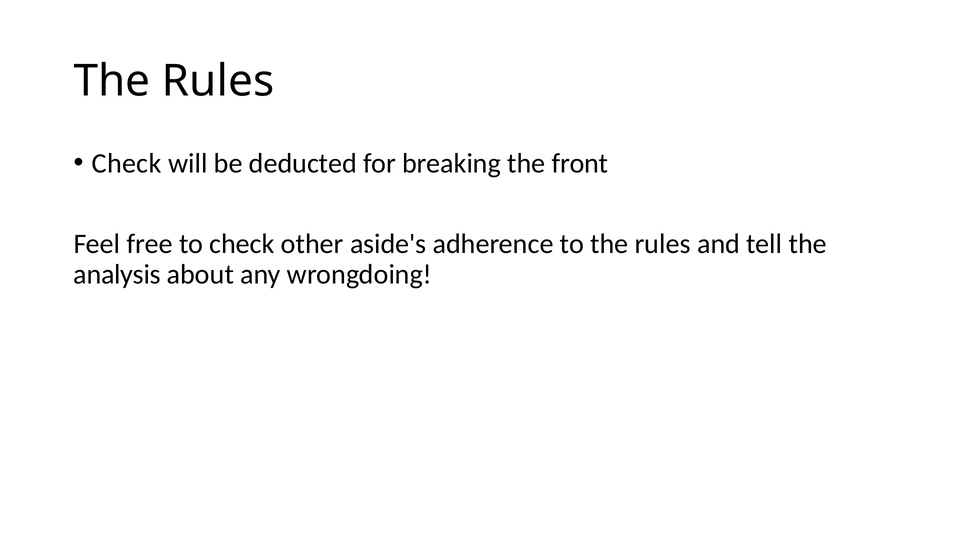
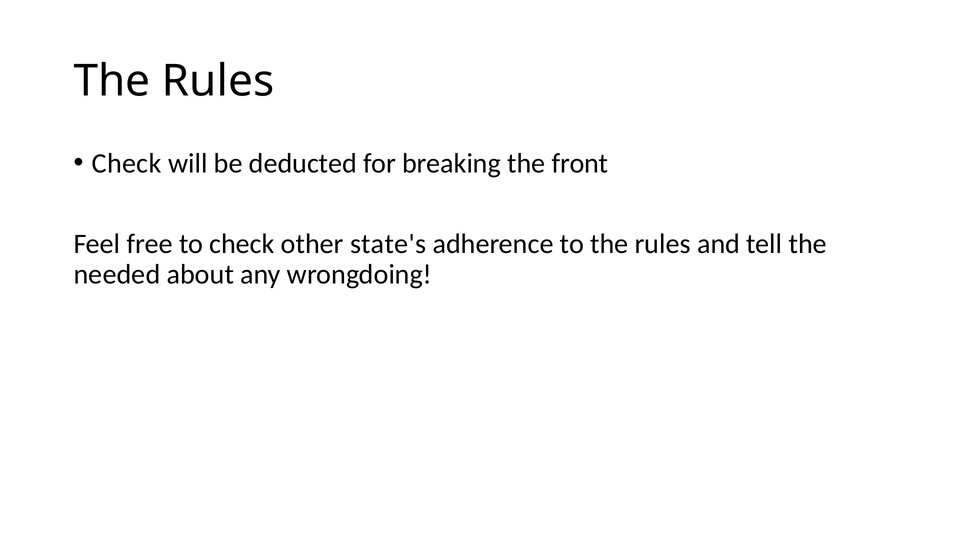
aside's: aside's -> state's (388, 244)
analysis: analysis -> needed (117, 274)
